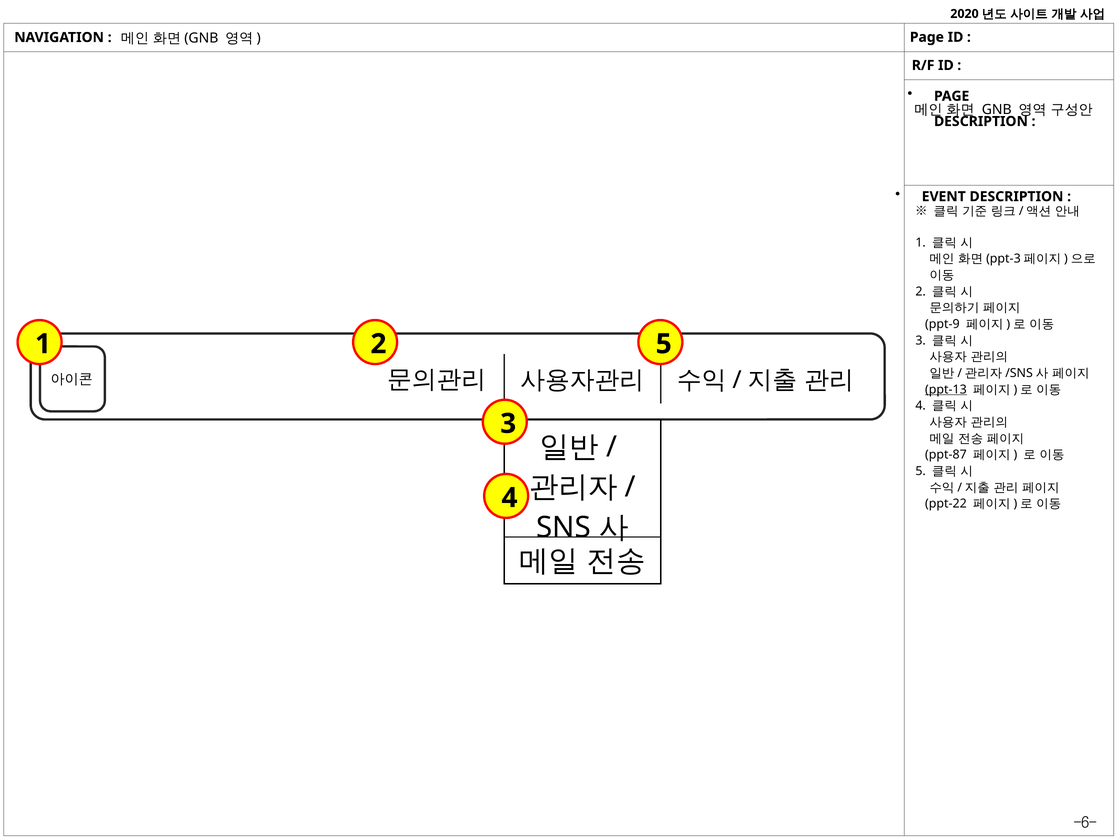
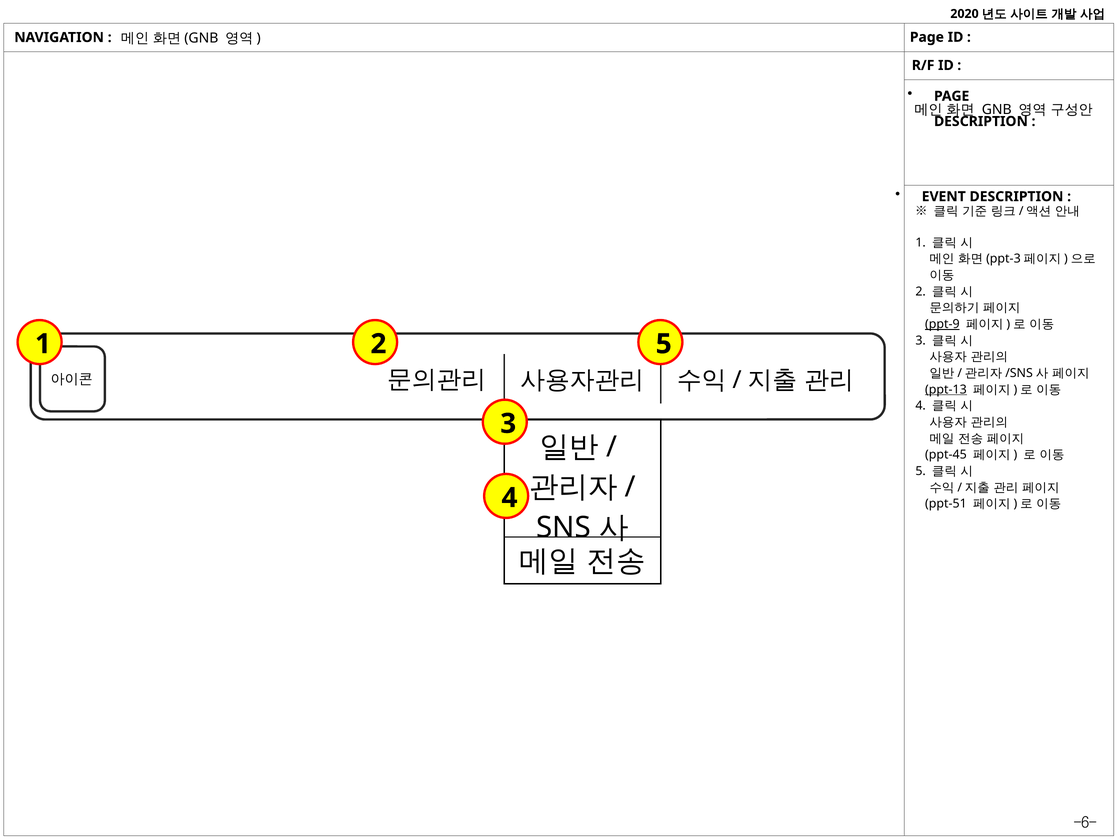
ppt-9 underline: none -> present (942, 324)
ppt-87: ppt-87 -> ppt-45 (946, 455)
ppt-22: ppt-22 -> ppt-51 (946, 504)
